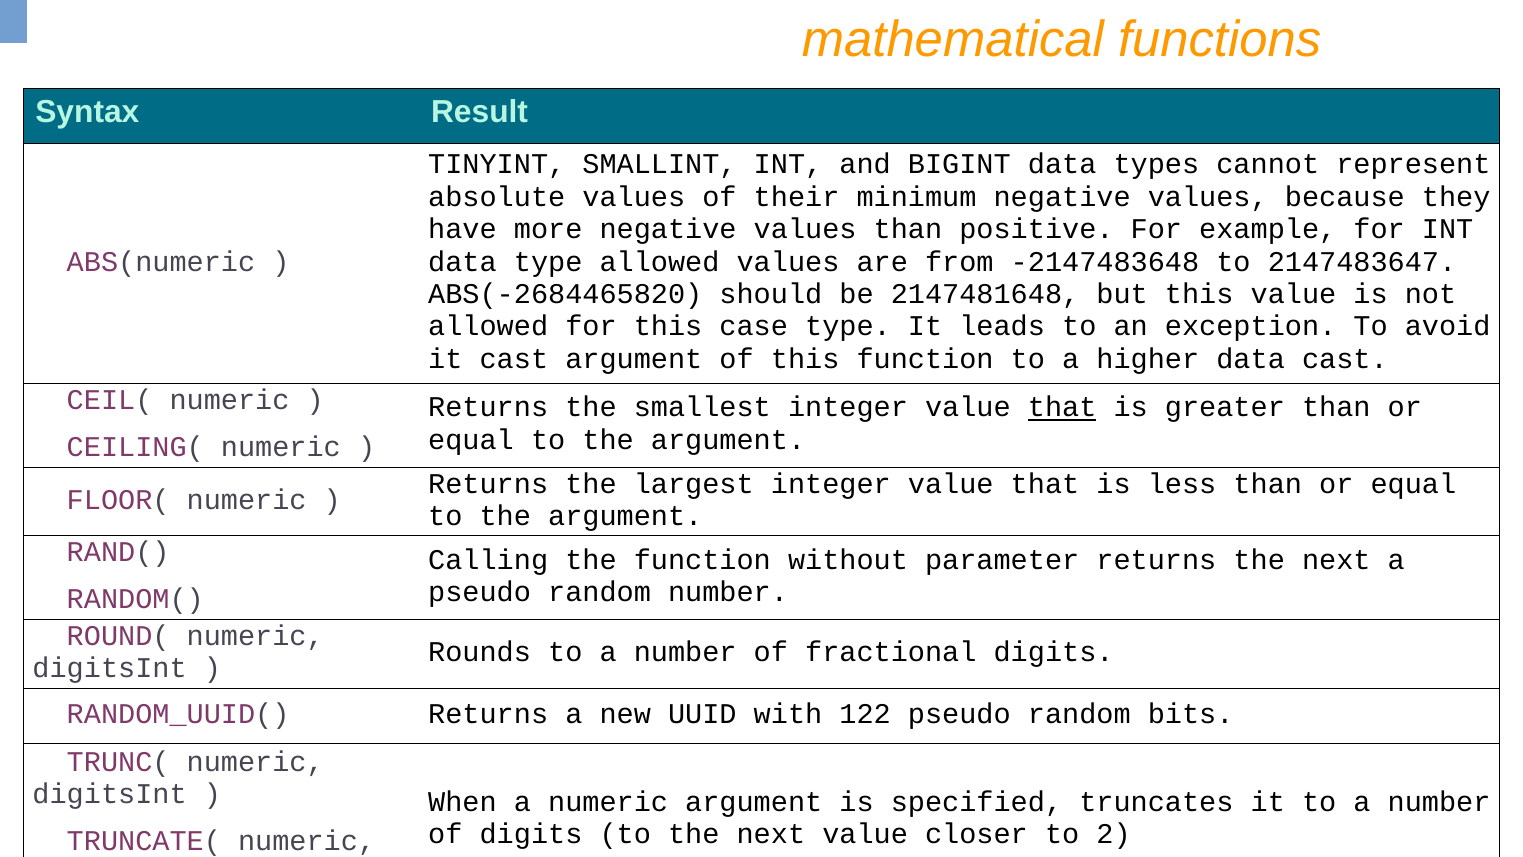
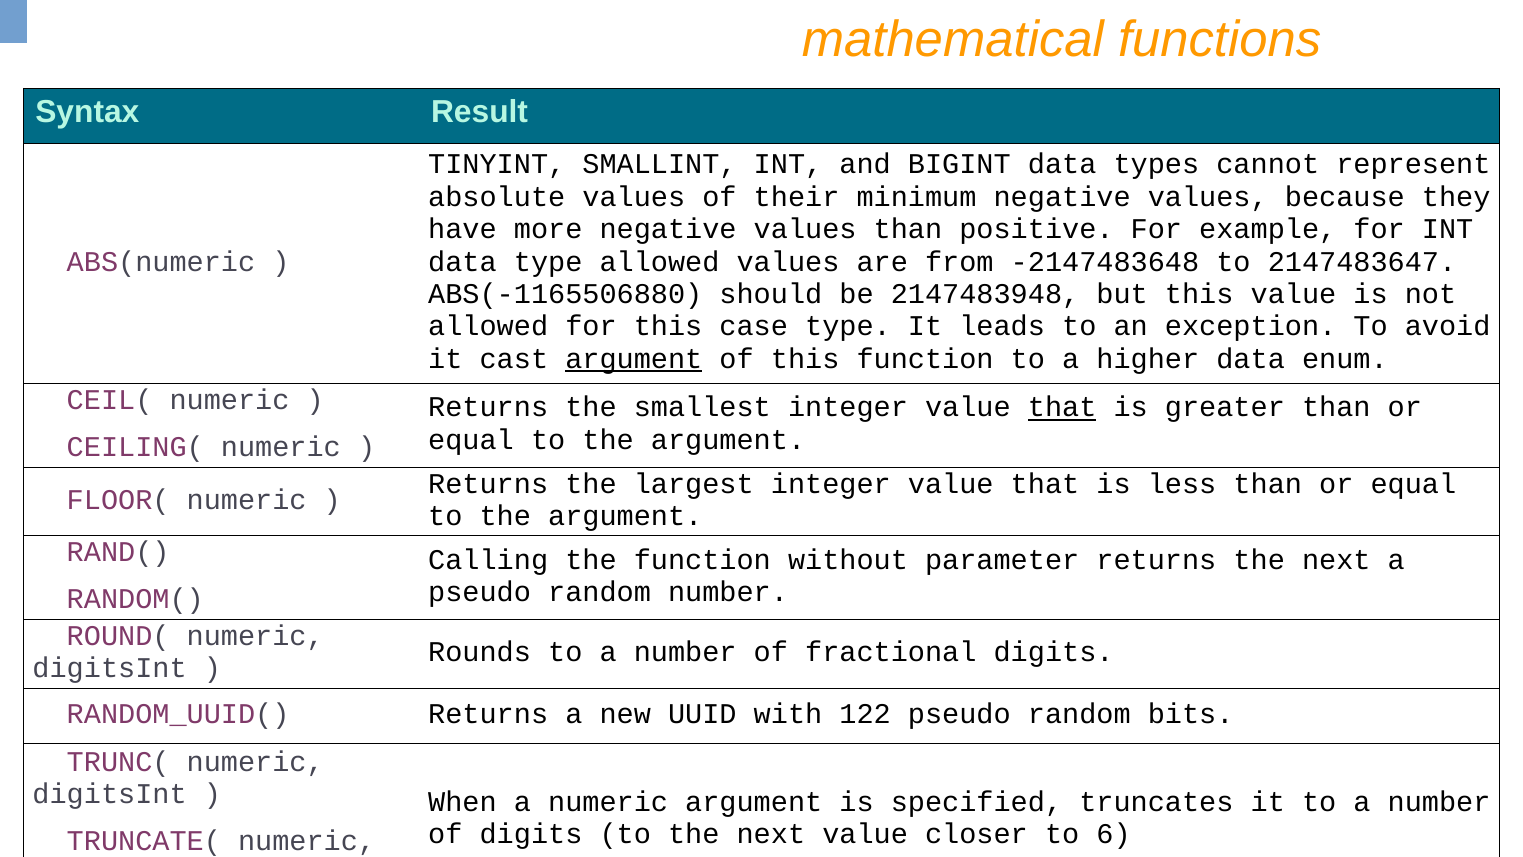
ABS(-2684465820: ABS(-2684465820 -> ABS(-1165506880 (565, 294)
2147481648: 2147481648 -> 2147483948 (985, 294)
argument underline: none -> present (634, 359)
data cast: cast -> enum (1345, 359)
2: 2 -> 6 (1114, 834)
